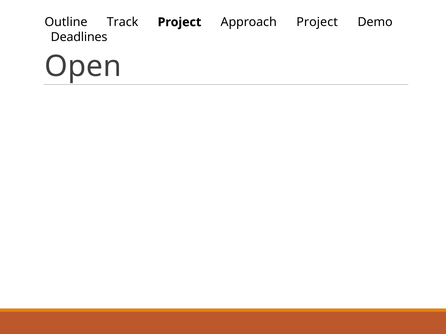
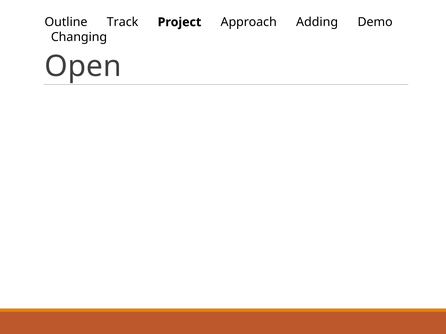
Approach Project: Project -> Adding (317, 22)
Deadlines: Deadlines -> Changing (79, 37)
